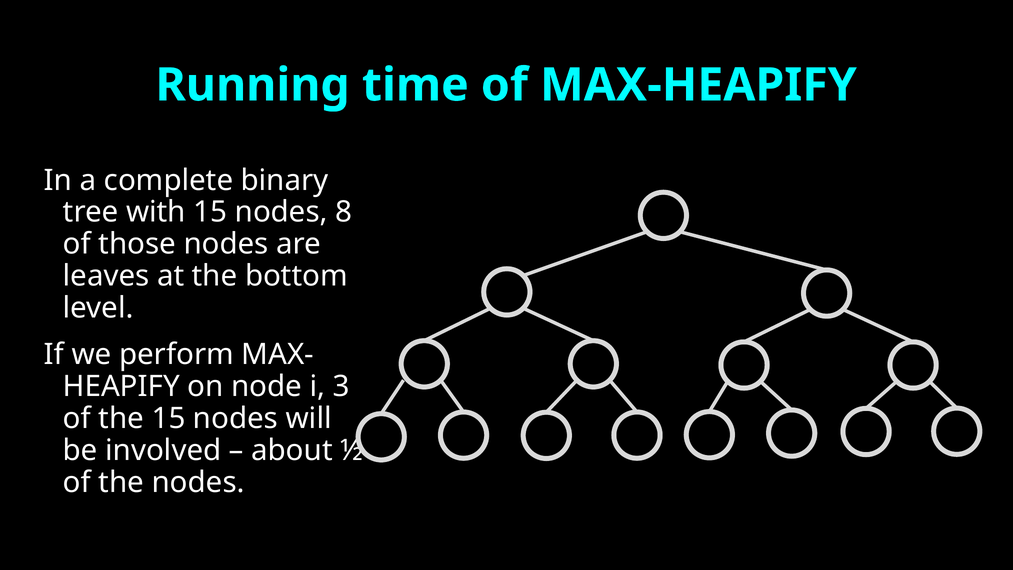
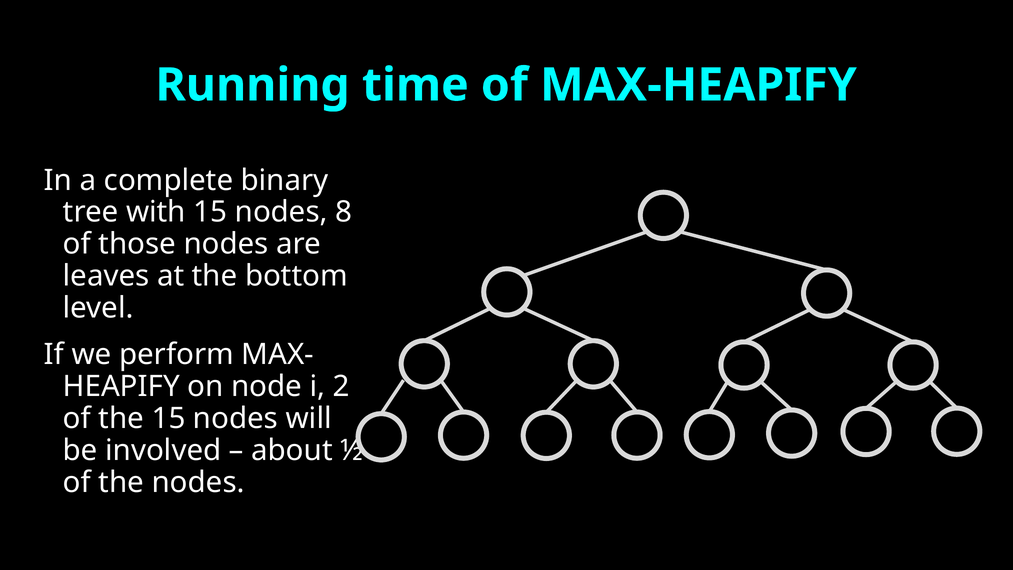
3: 3 -> 2 (341, 386)
